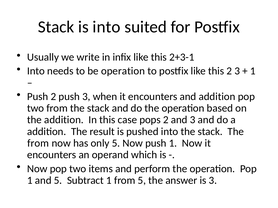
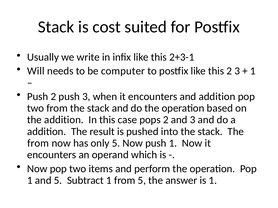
is into: into -> cost (107, 27)
Into: Into -> Will (36, 71)
be operation: operation -> computer (123, 71)
is 3: 3 -> 1 (213, 181)
